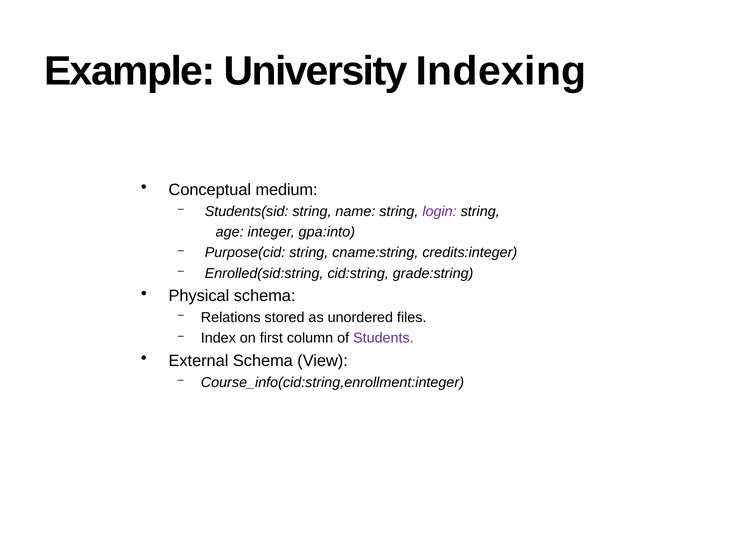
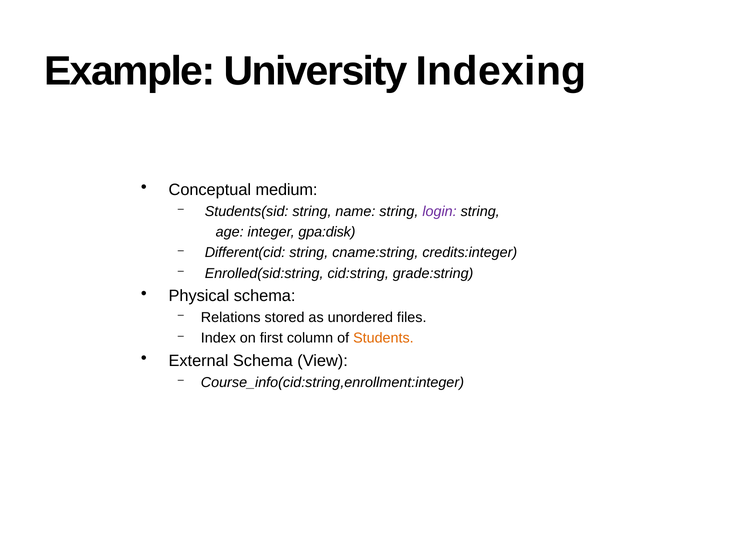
gpa:into: gpa:into -> gpa:disk (327, 232)
Purpose(cid: Purpose(cid -> Different(cid (245, 252)
Students colour: purple -> orange (383, 338)
